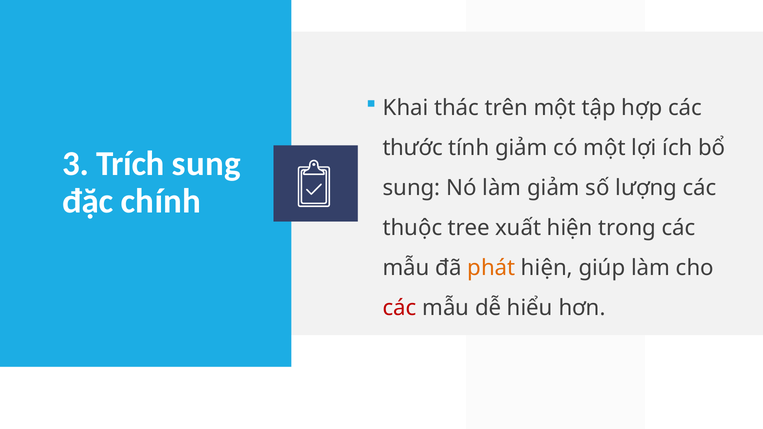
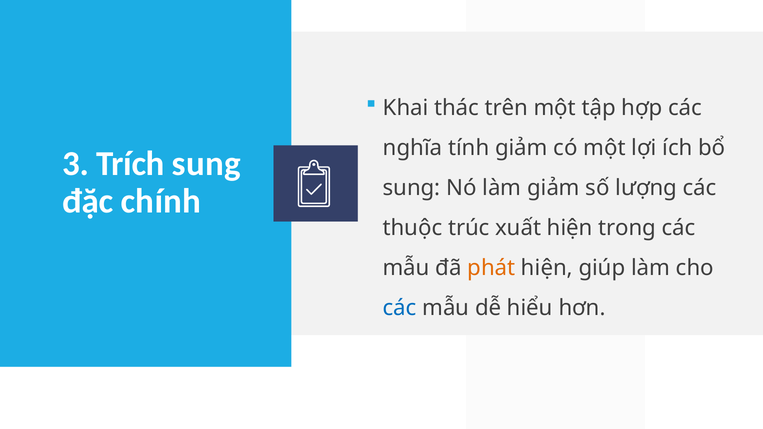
thước: thước -> nghĩa (413, 148)
tree: tree -> trúc (469, 228)
các colour: red -> blue (400, 308)
